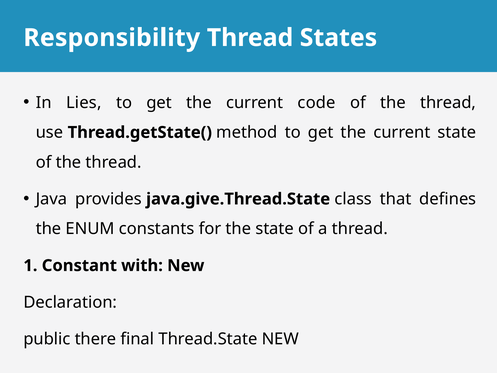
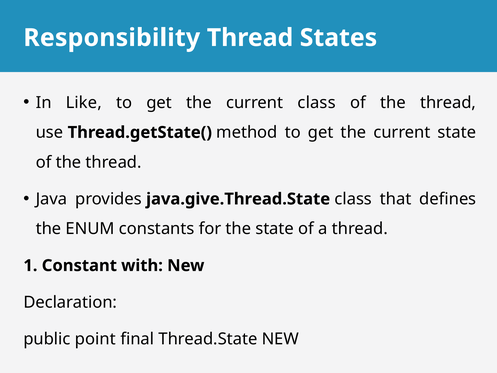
Lies: Lies -> Like (84, 103)
current code: code -> class (317, 103)
there: there -> point (95, 339)
